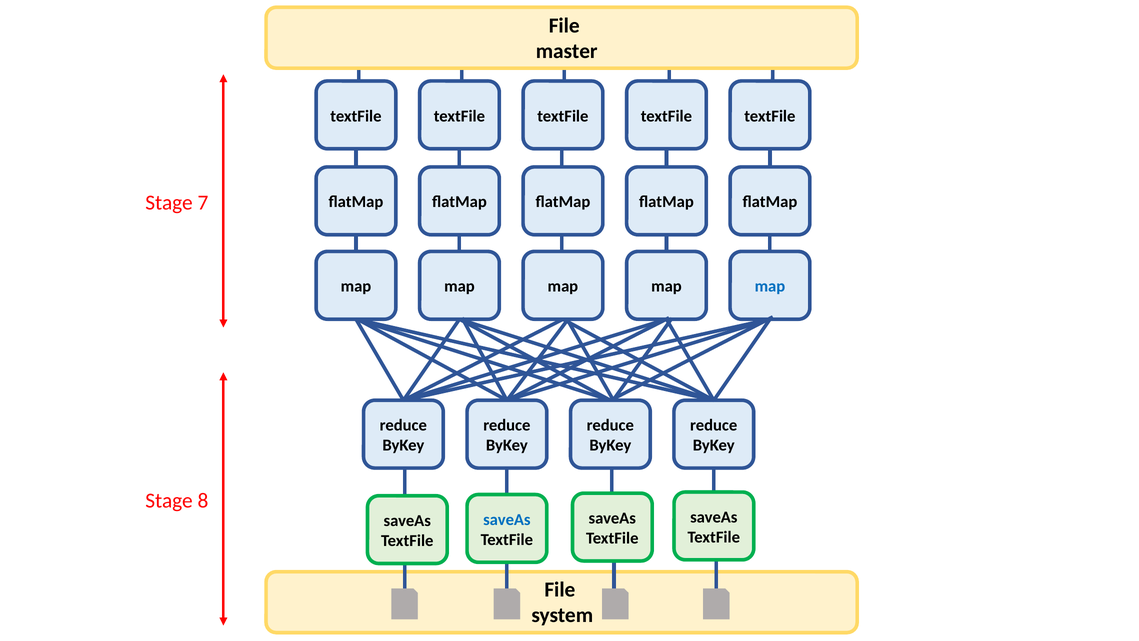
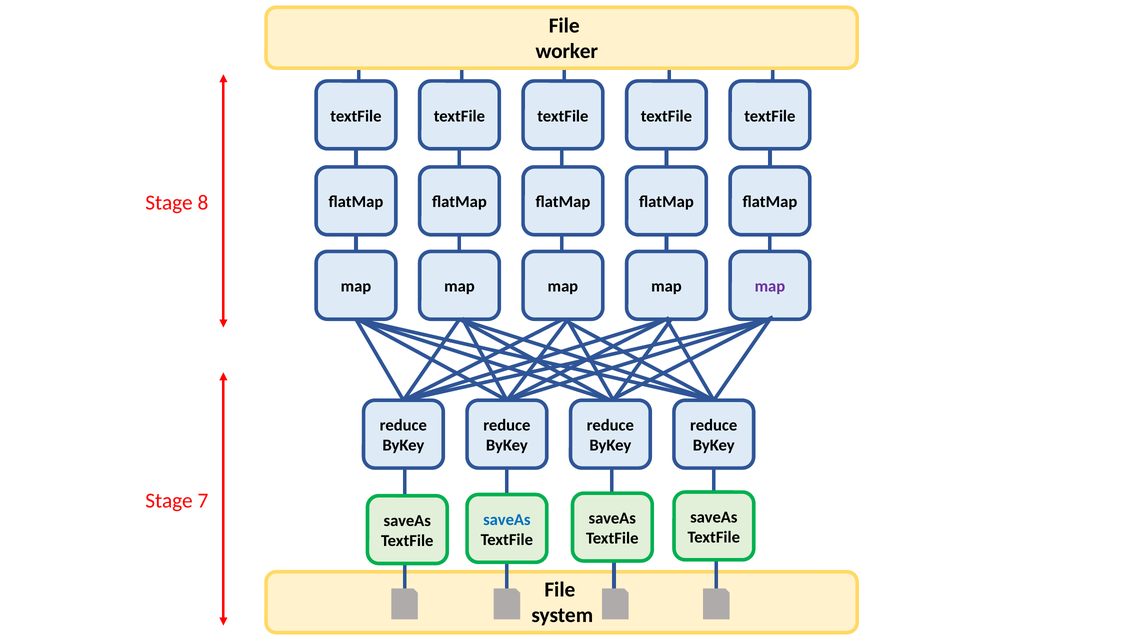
master: master -> worker (567, 51)
7: 7 -> 8 (203, 202)
map colour: blue -> purple (770, 286)
8: 8 -> 7 (203, 500)
